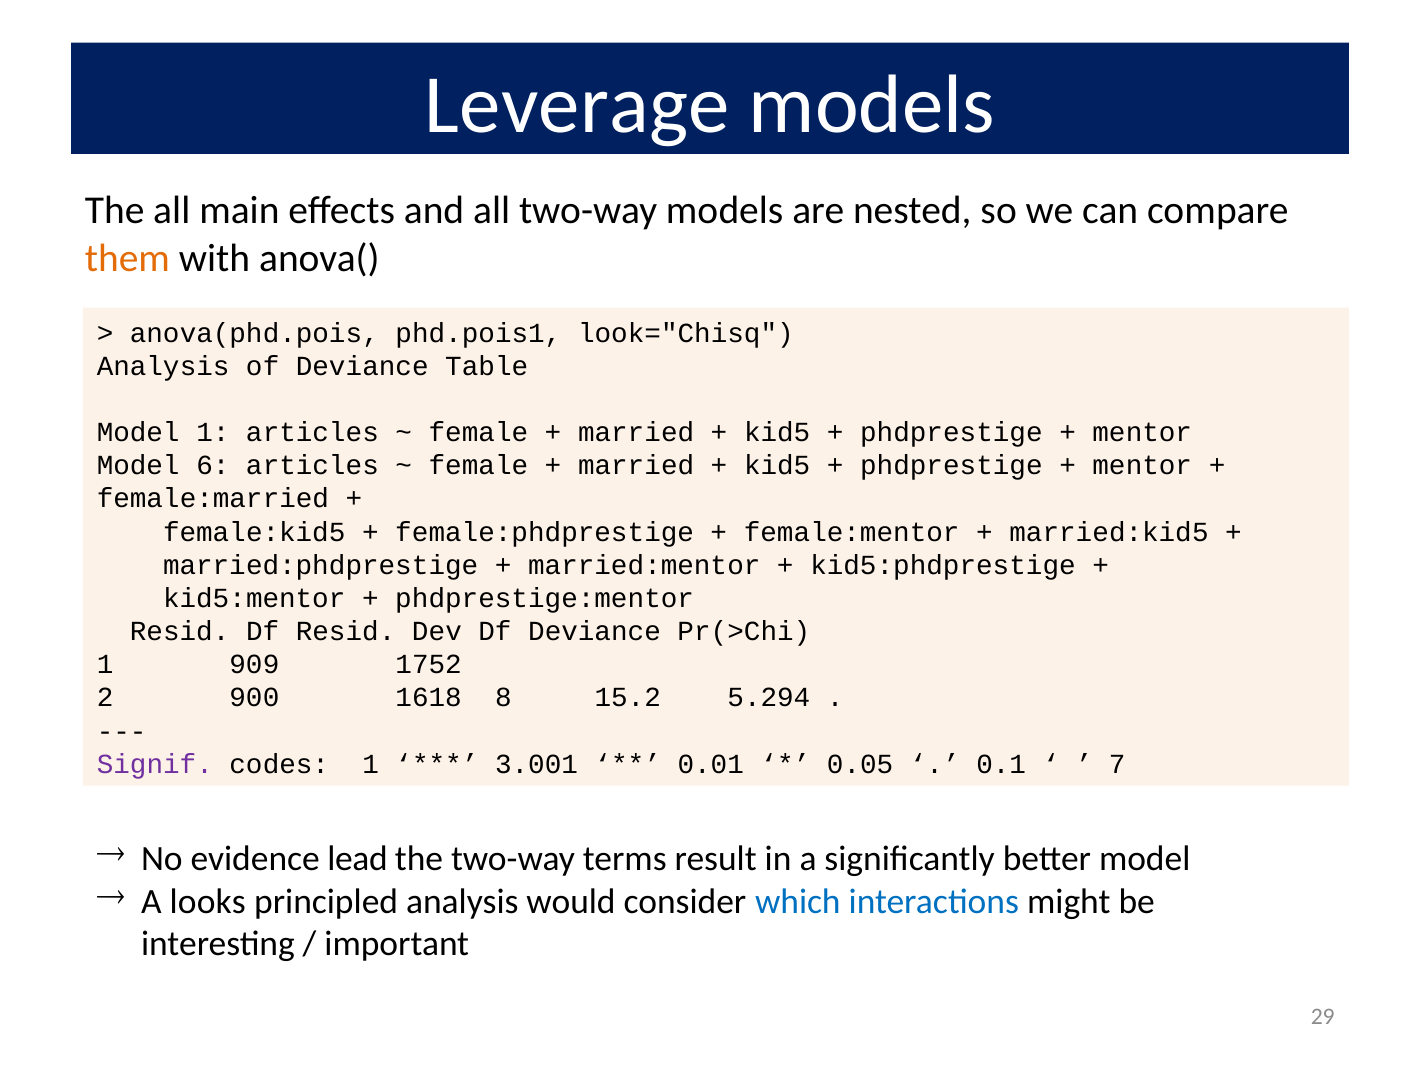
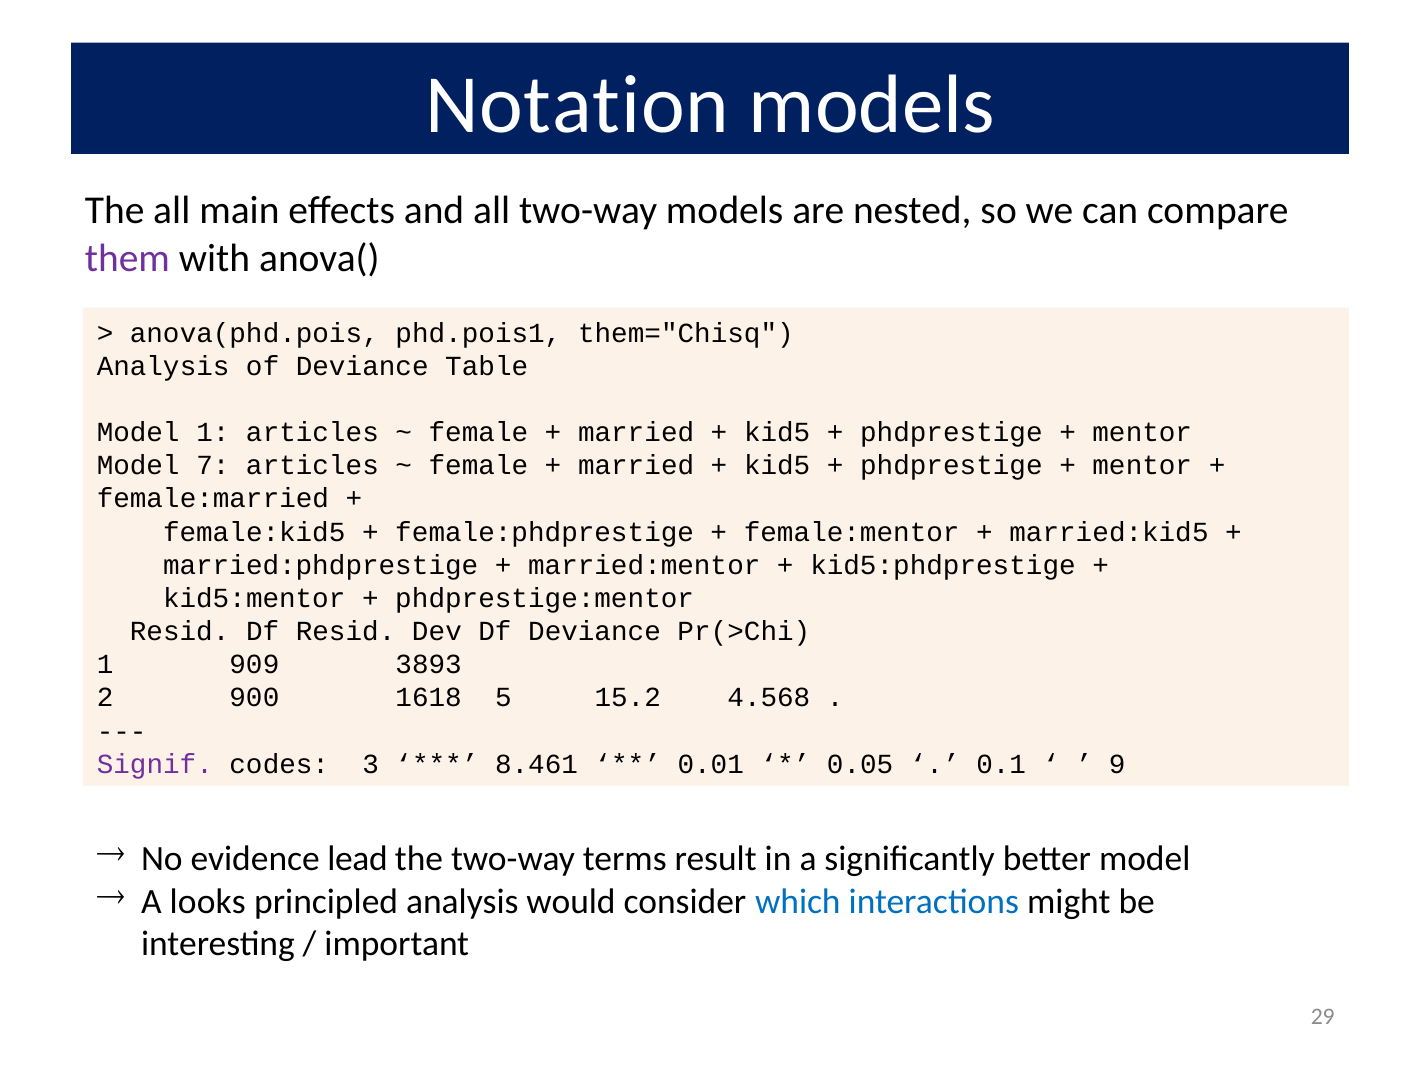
Leverage: Leverage -> Notation (577, 105)
them colour: orange -> purple (127, 258)
look="Chisq: look="Chisq -> them="Chisq (686, 333)
6: 6 -> 7 (213, 466)
1752: 1752 -> 3893 (429, 665)
8: 8 -> 5 (503, 698)
5.294: 5.294 -> 4.568 (769, 698)
codes 1: 1 -> 3 (371, 764)
3.001: 3.001 -> 8.461 (536, 764)
7: 7 -> 9 (1117, 764)
